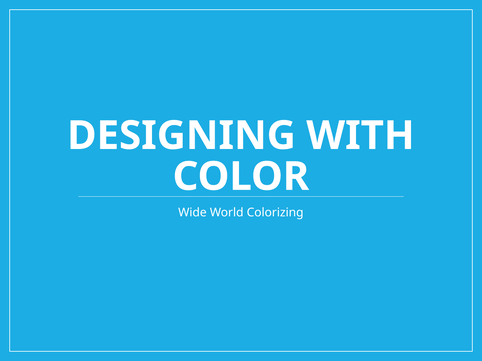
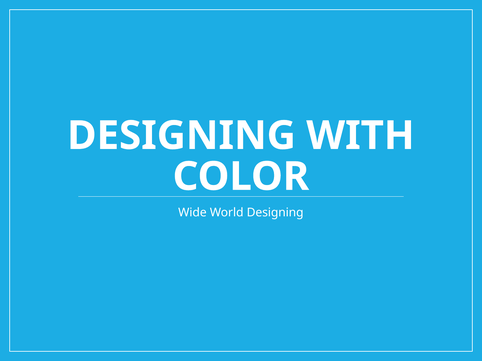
World Colorizing: Colorizing -> Designing (275, 213)
